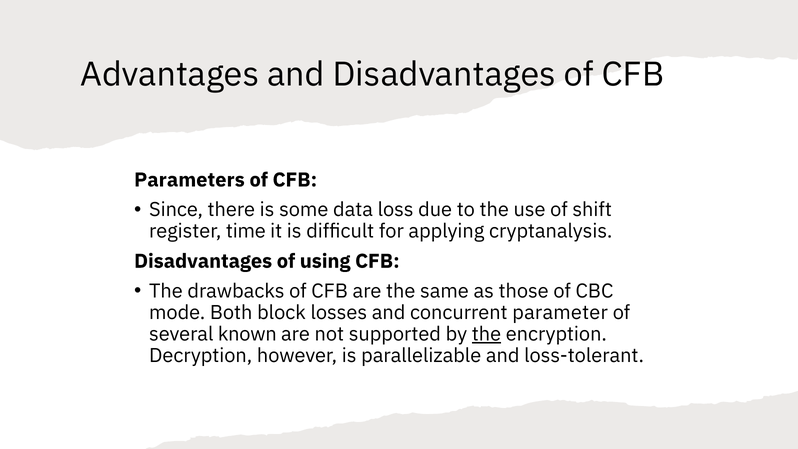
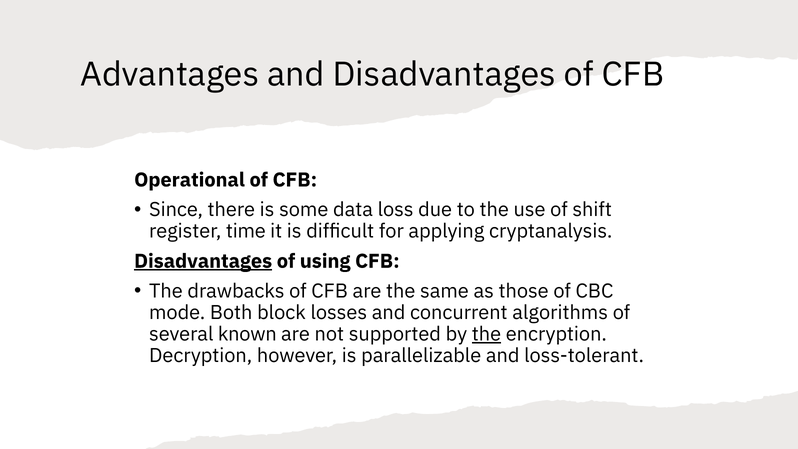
Parameters: Parameters -> Operational (189, 180)
Disadvantages underline: none -> present (203, 261)
parameter: parameter -> algorithms (560, 312)
